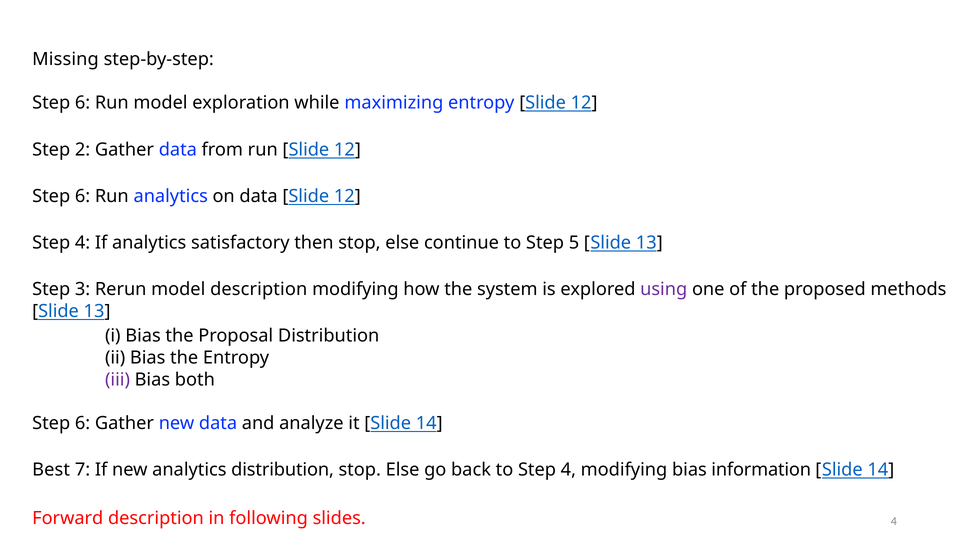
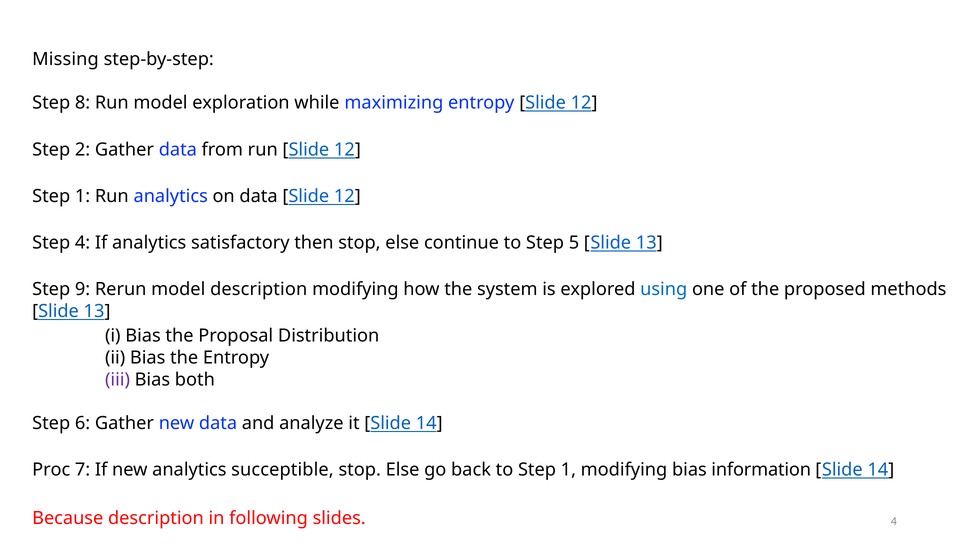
6: 6 -> 8 (83, 103)
6: 6 -> 1 (83, 196)
3: 3 -> 9 (83, 289)
using colour: purple -> blue (664, 289)
Best: Best -> Proc (51, 470)
analytics distribution: distribution -> succeptible (282, 470)
to Step 4: 4 -> 1 (568, 470)
Forward: Forward -> Because (68, 518)
